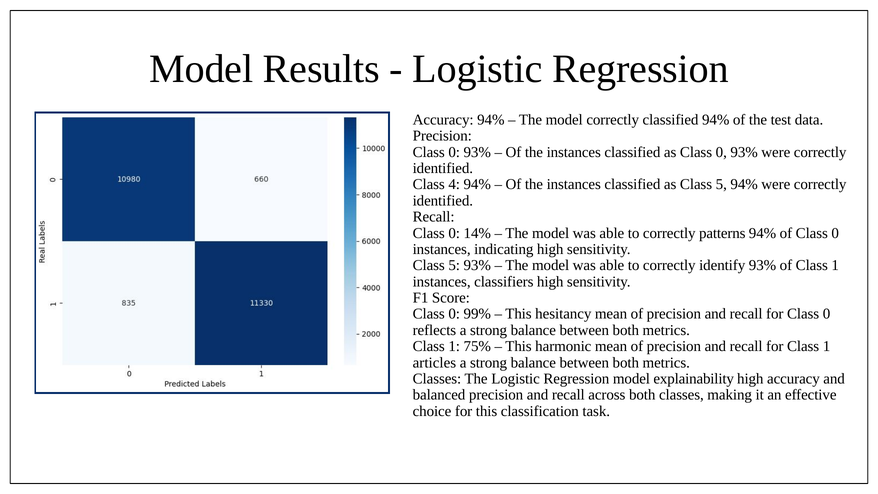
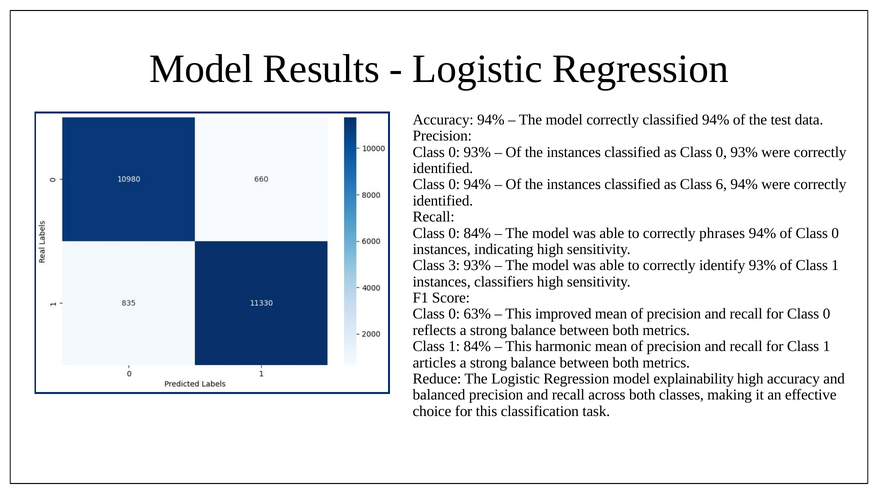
4: 4 -> 0 (454, 184)
as Class 5: 5 -> 6 (721, 184)
0 14%: 14% -> 84% (477, 233)
patterns: patterns -> phrases (722, 233)
5: 5 -> 3 (454, 265)
99%: 99% -> 63% (477, 314)
hesitancy: hesitancy -> improved (563, 314)
1 75%: 75% -> 84% (477, 346)
Classes: Classes -> Reduce (437, 379)
